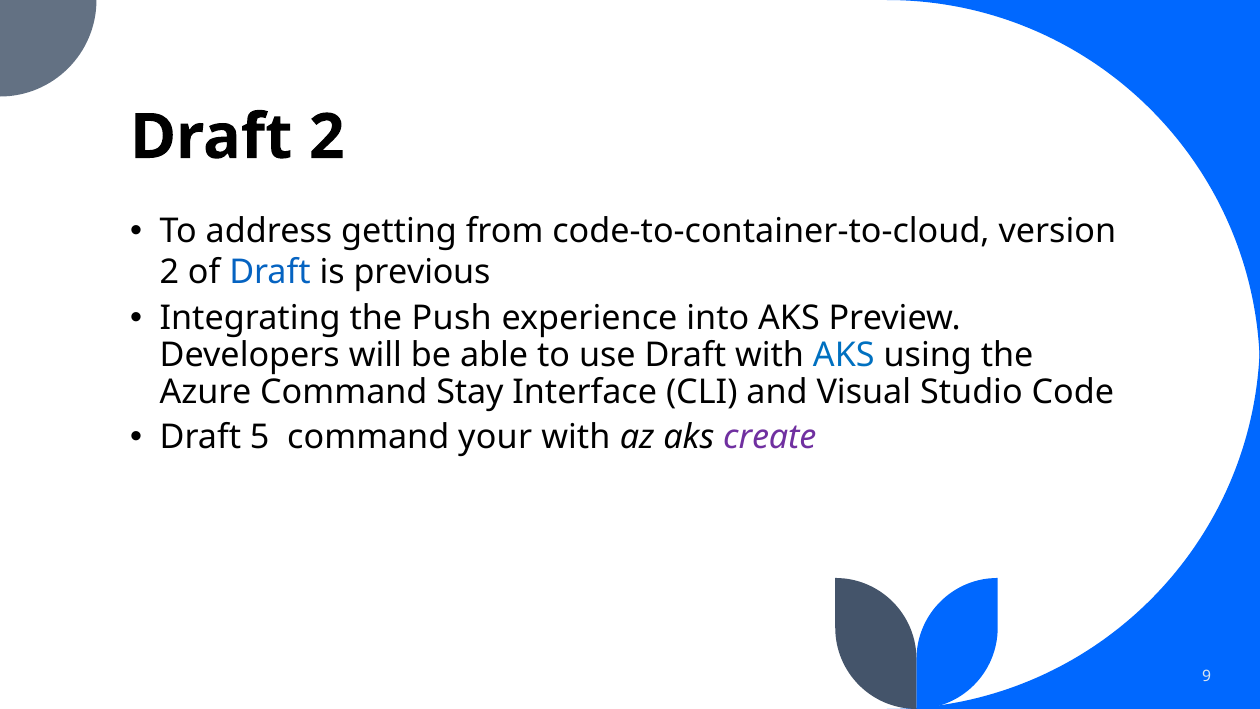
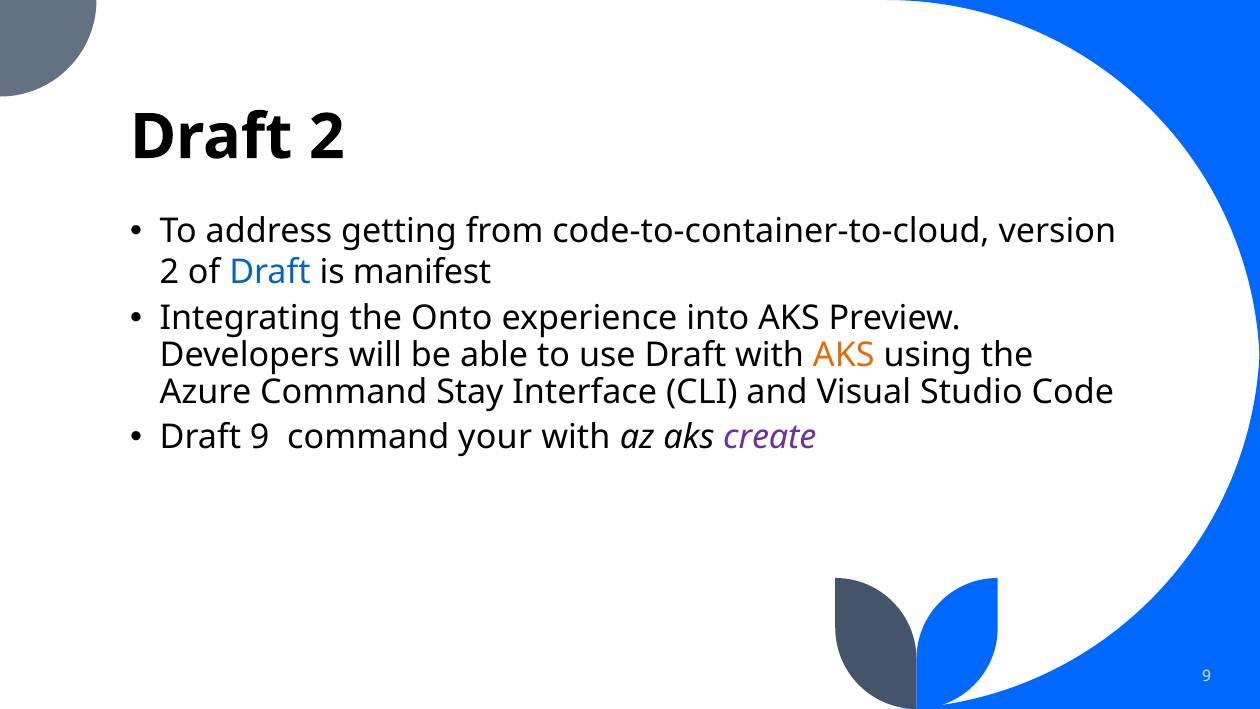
previous: previous -> manifest (422, 272)
Push: Push -> Onto (452, 318)
AKS colour: blue -> orange (844, 355)
Draft 5: 5 -> 9 (260, 437)
